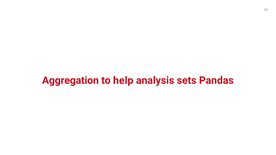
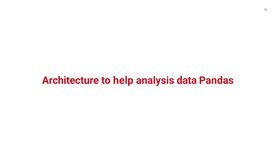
Aggregation: Aggregation -> Architecture (70, 81)
sets: sets -> data (187, 81)
